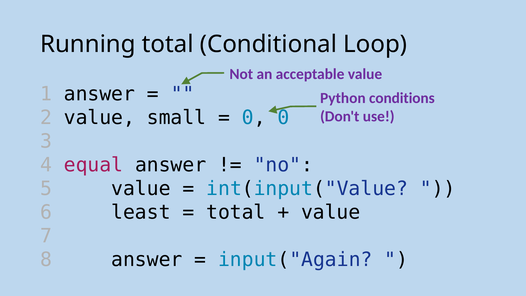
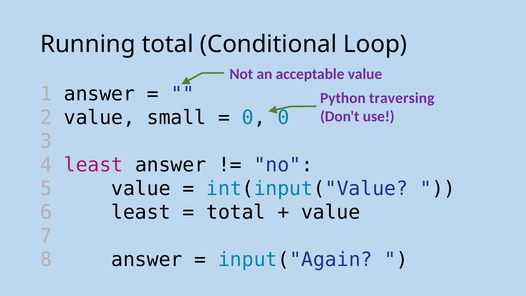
conditions: conditions -> traversing (402, 98)
4 equal: equal -> least (93, 165)
